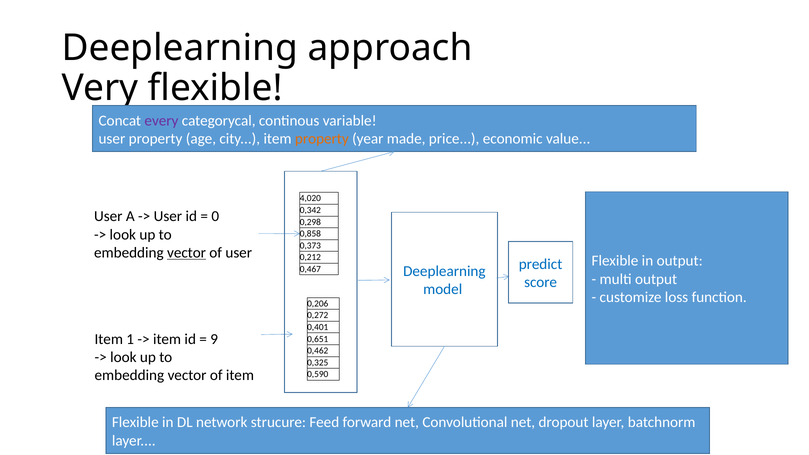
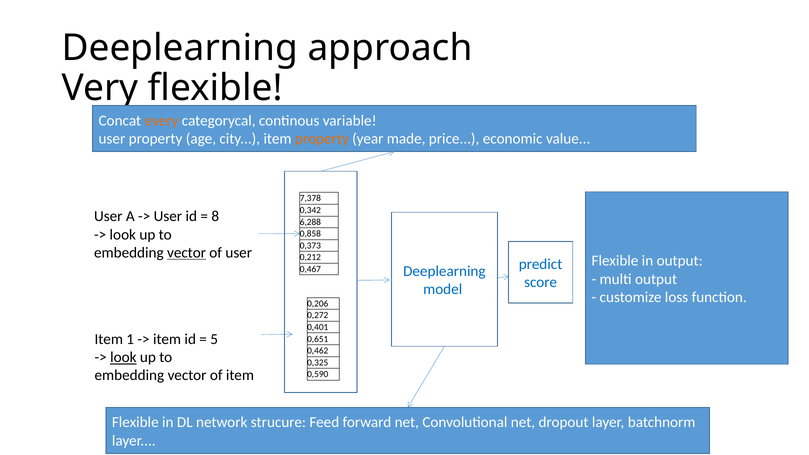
every colour: purple -> orange (161, 121)
4,020: 4,020 -> 7,378 (310, 198)
0: 0 -> 8 (215, 216)
0,298: 0,298 -> 6,288 (310, 222)
9: 9 -> 5 (214, 339)
look underline: none -> present (123, 357)
